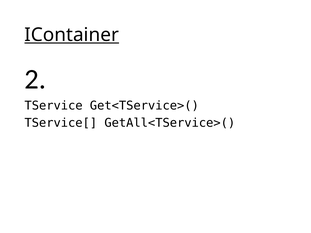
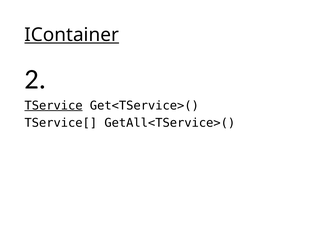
TService underline: none -> present (54, 106)
